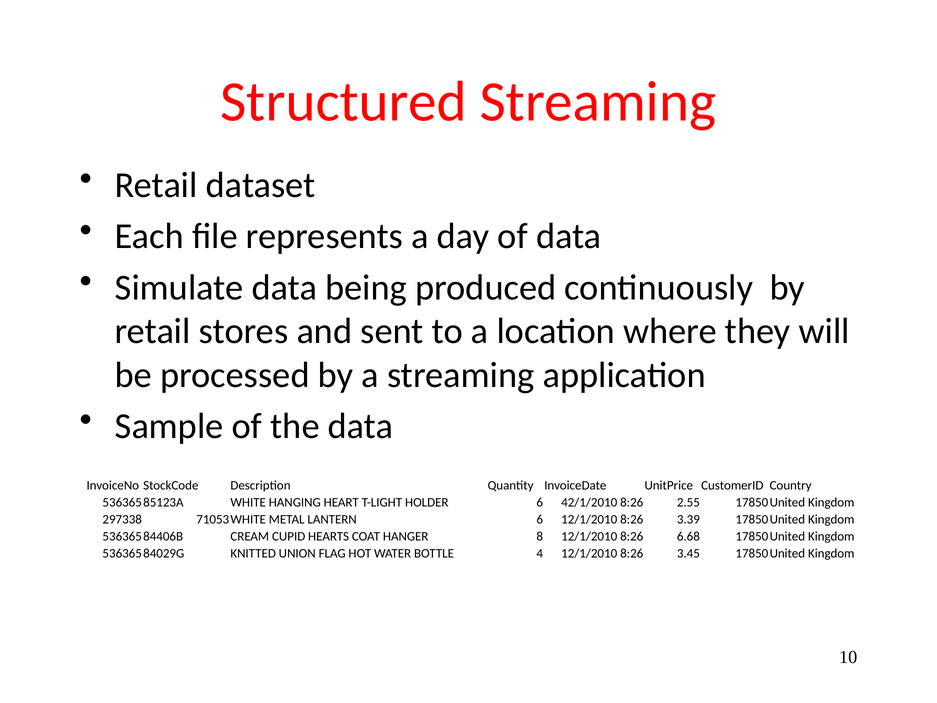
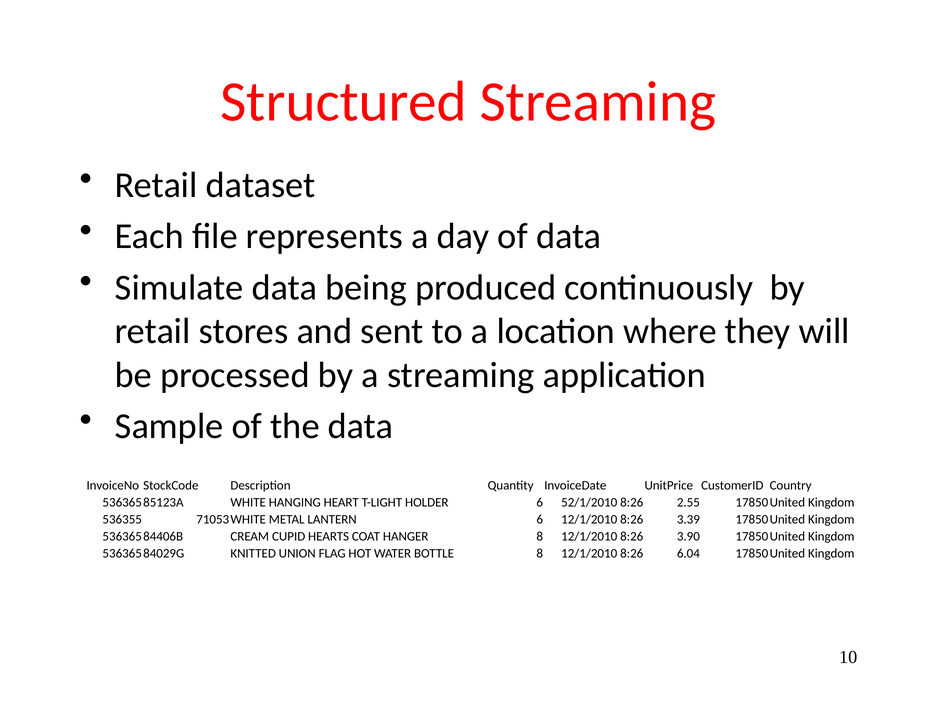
42/1/2010: 42/1/2010 -> 52/1/2010 (589, 502)
297338: 297338 -> 536355 (122, 519)
6.68: 6.68 -> 3.90 (688, 536)
BOTTLE 4: 4 -> 8 (540, 553)
3.45: 3.45 -> 6.04 (688, 553)
